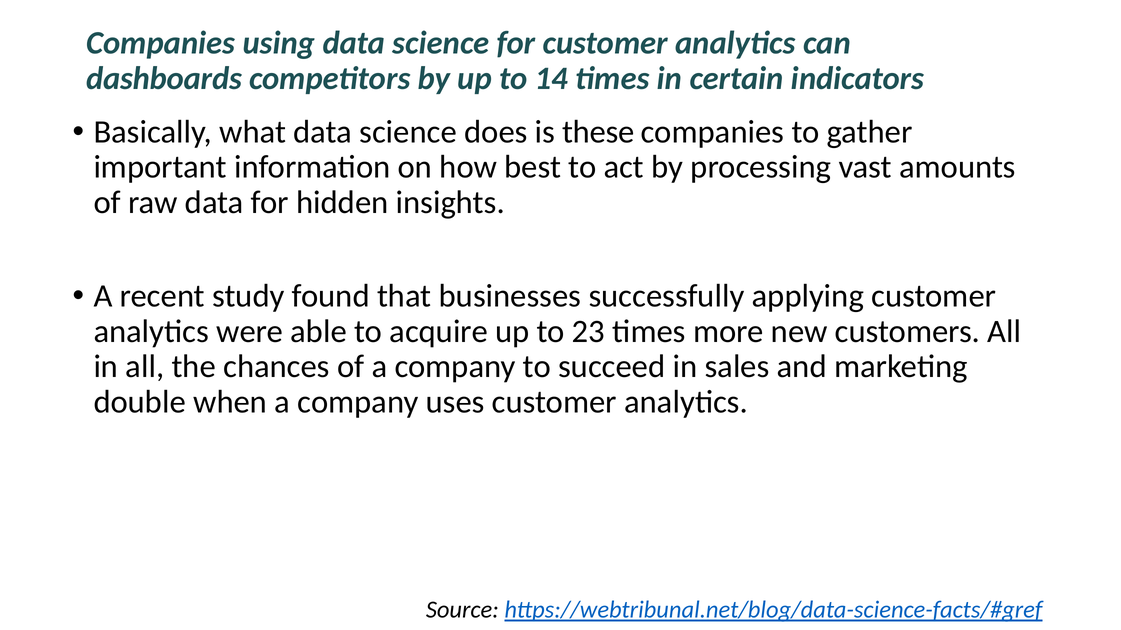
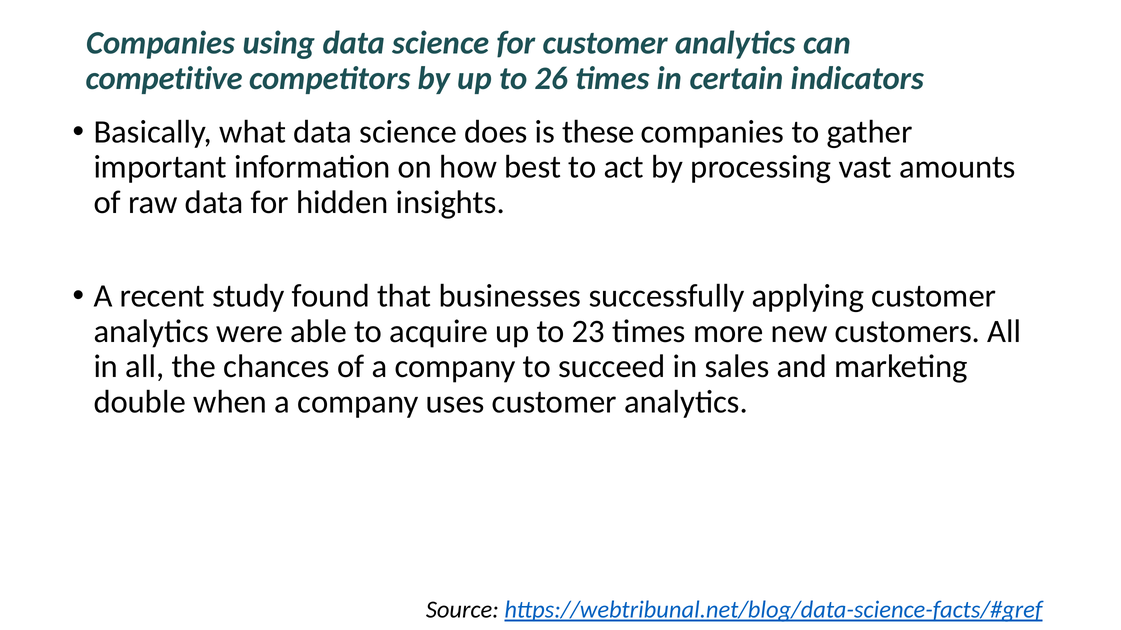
dashboards: dashboards -> competitive (164, 79)
14: 14 -> 26 (551, 79)
